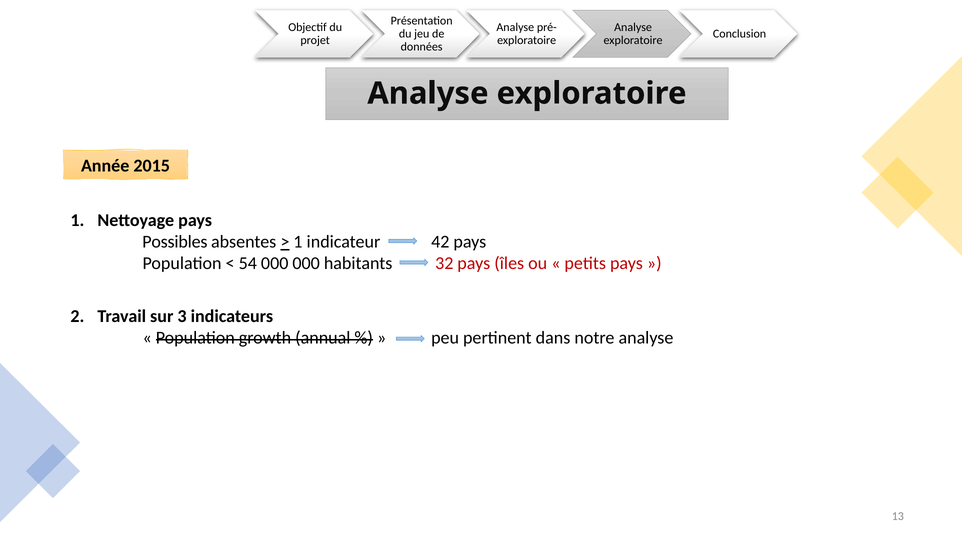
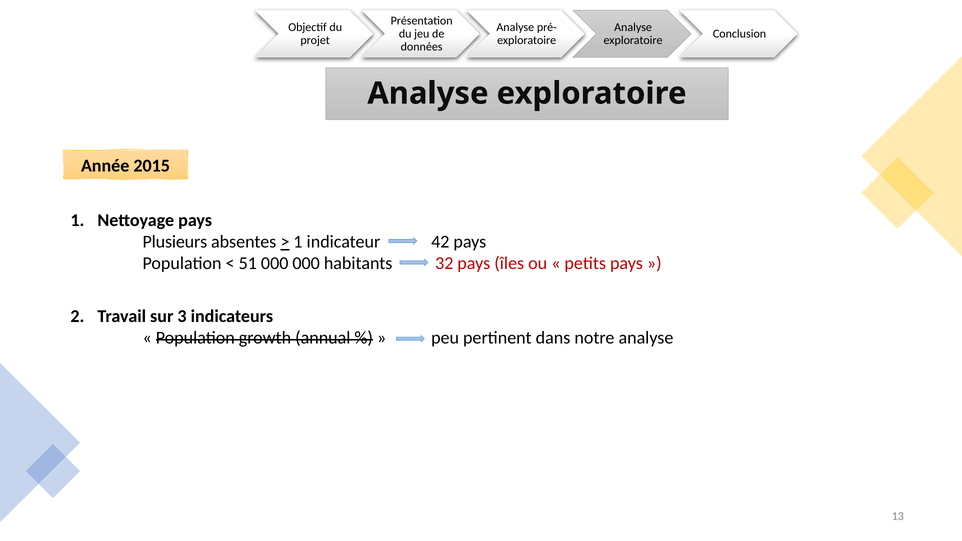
Possibles: Possibles -> Plusieurs (175, 242)
54: 54 -> 51 (248, 264)
